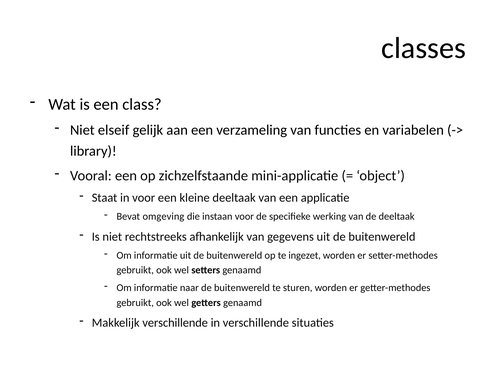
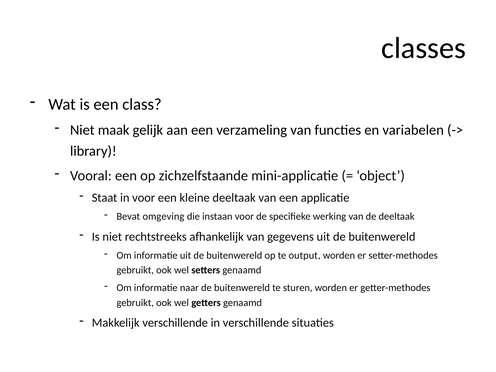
elseif: elseif -> maak (114, 130)
ingezet: ingezet -> output (305, 255)
